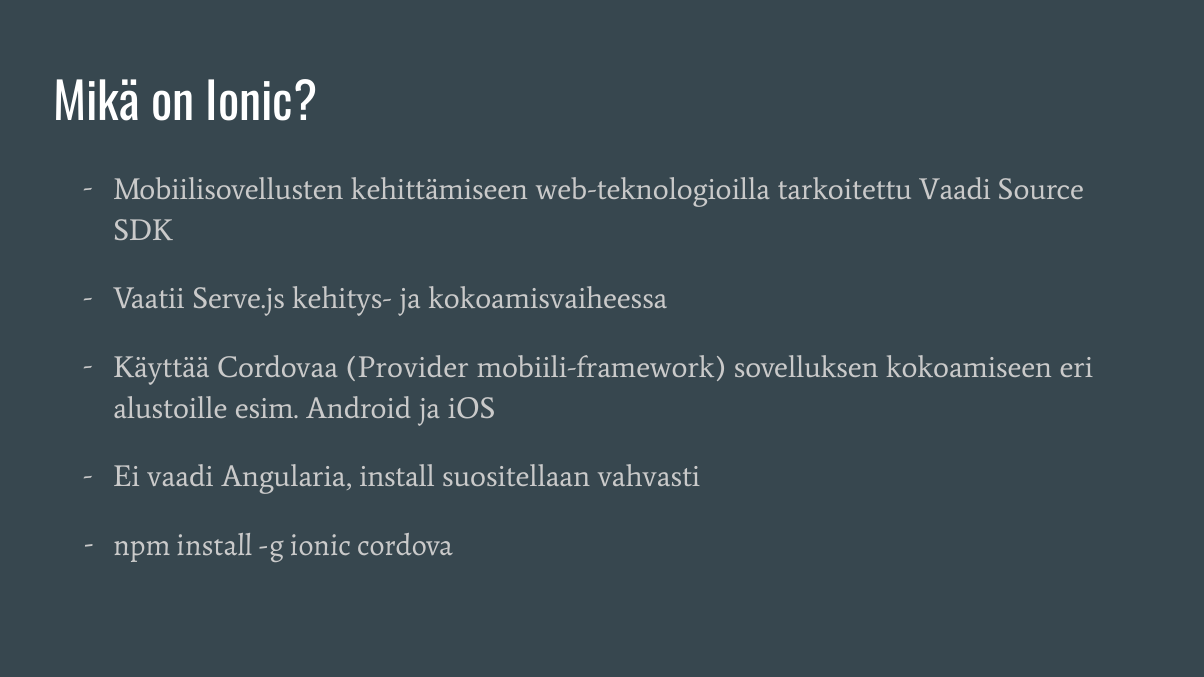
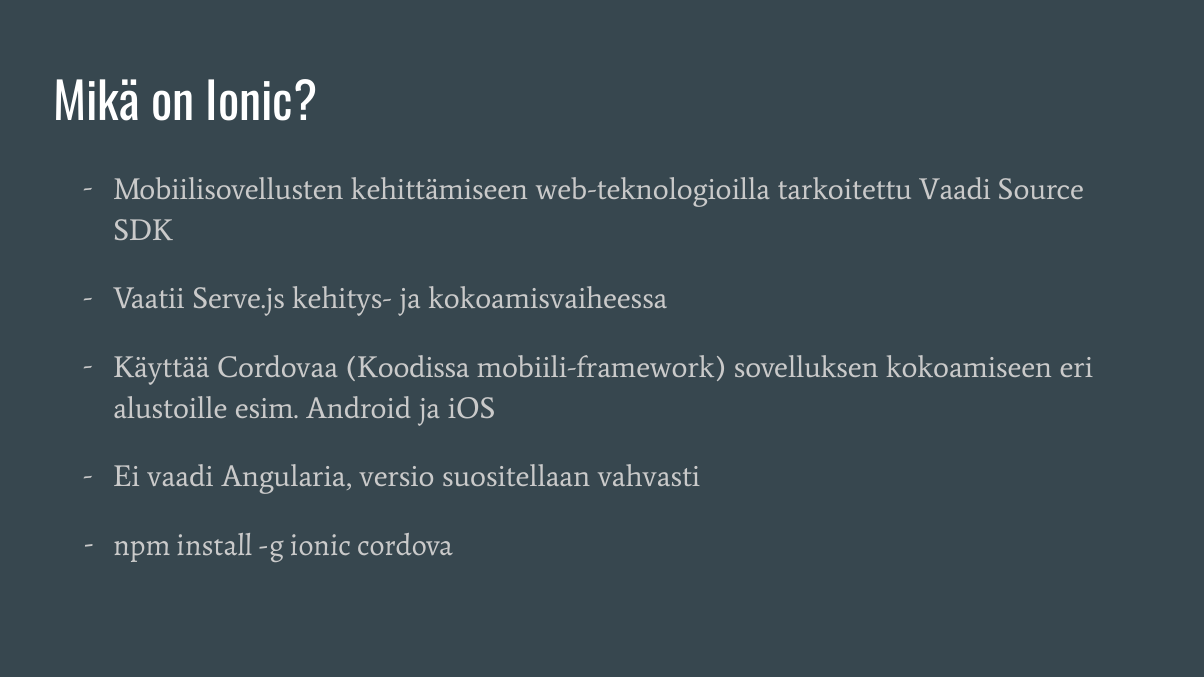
Provider: Provider -> Koodissa (408, 367)
Angularia install: install -> versio (397, 477)
